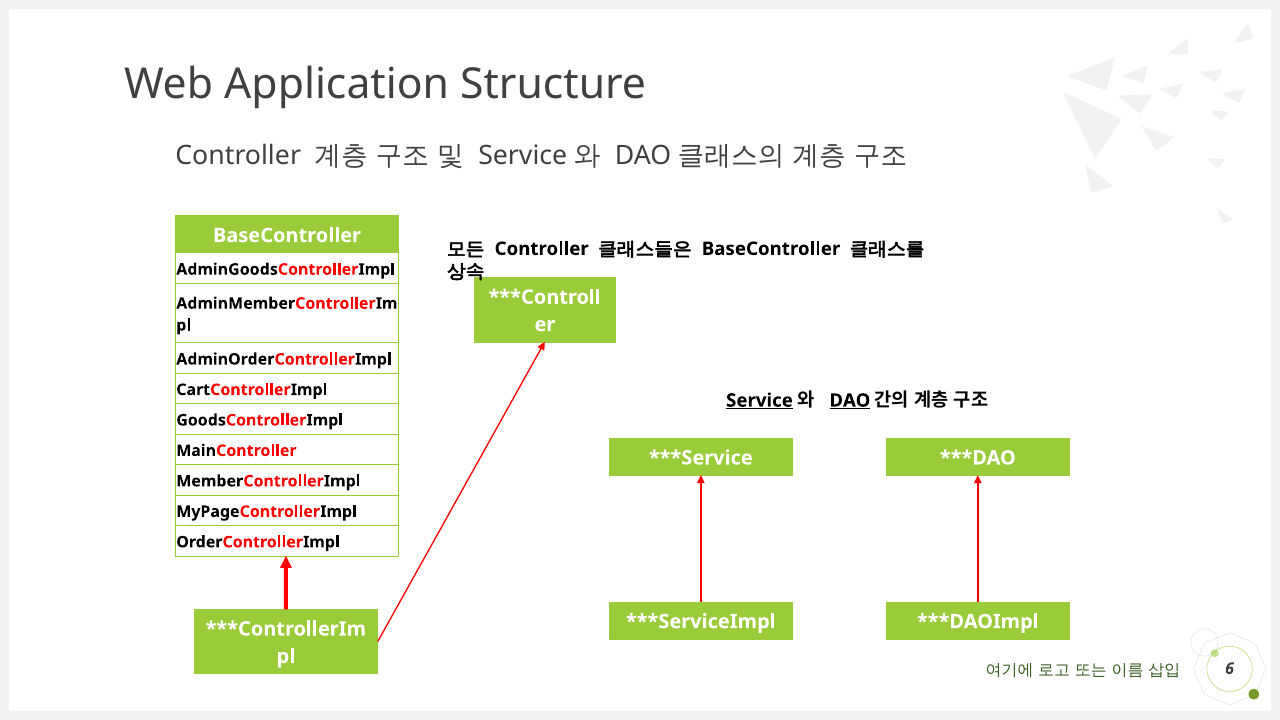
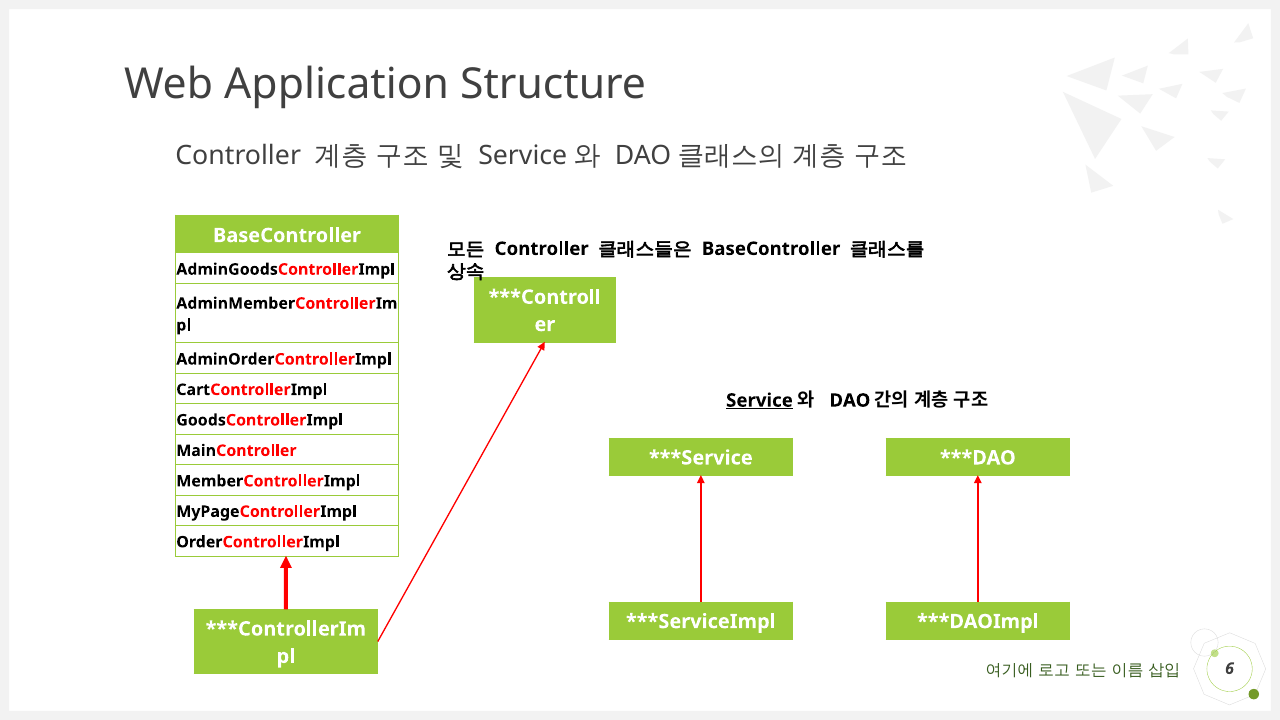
DAO underline: present -> none (850, 401)
